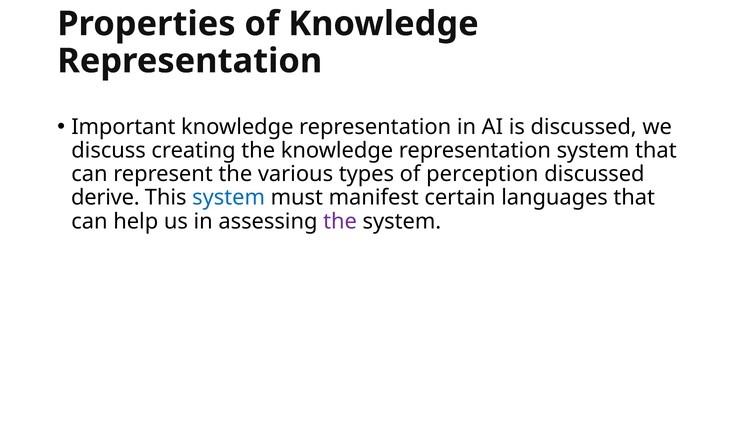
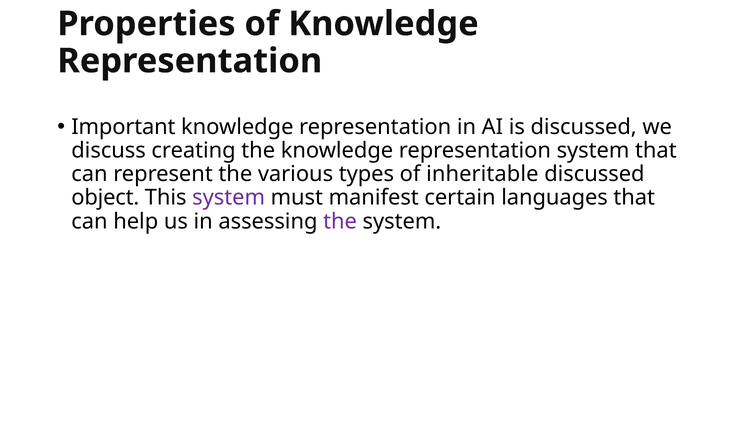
perception: perception -> inheritable (482, 174)
derive: derive -> object (105, 198)
system colour: blue -> purple (229, 198)
